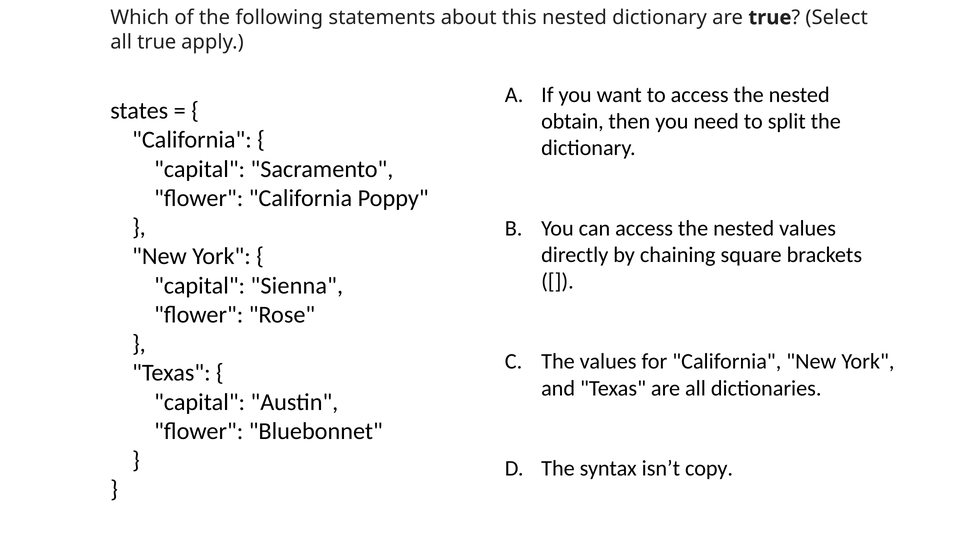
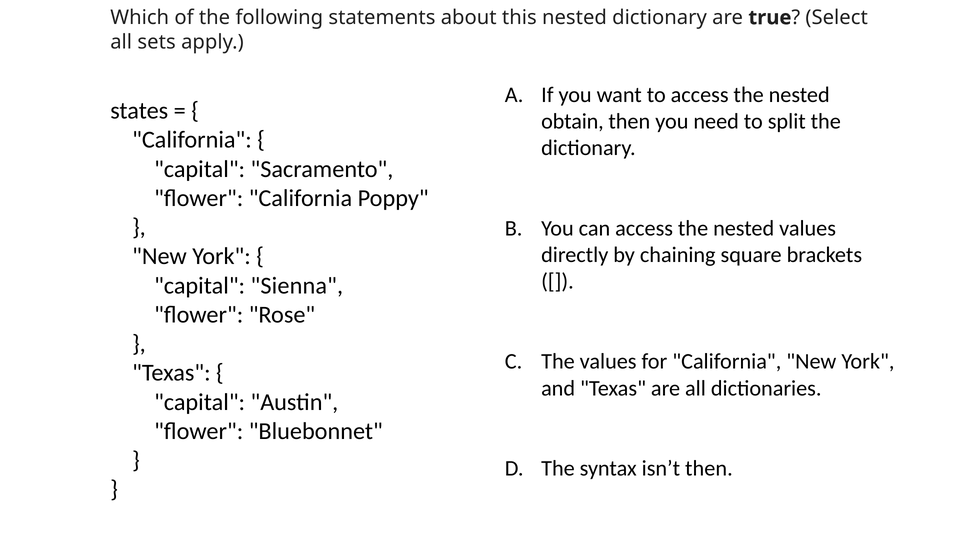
all true: true -> sets (157, 42)
isn’t copy: copy -> then (709, 469)
